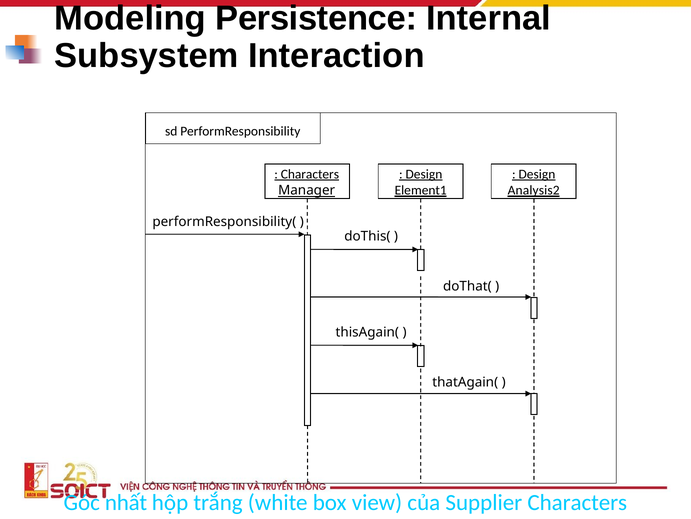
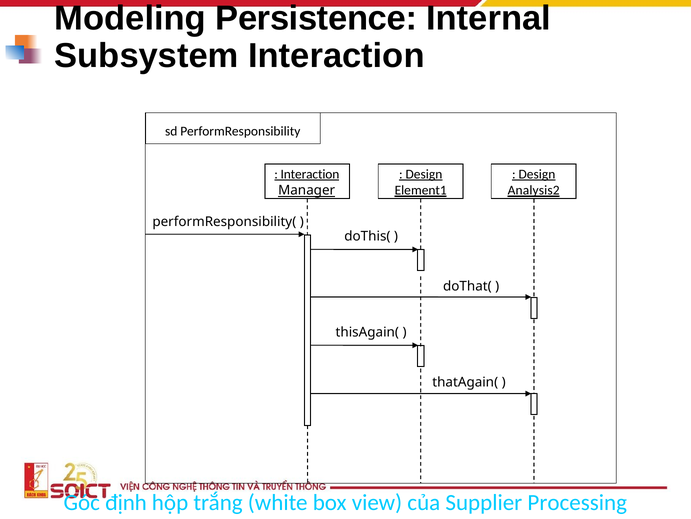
Characters: Characters -> Interaction (310, 174)
nhất: nhất -> định (126, 502)
Supplier Characters: Characters -> Processing (577, 502)
